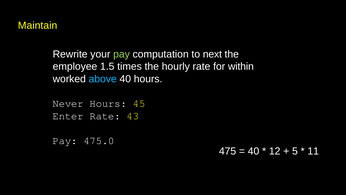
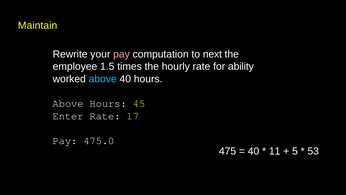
pay colour: light green -> pink (122, 54)
within: within -> ability (241, 66)
Never: Never -> Above (68, 103)
43: 43 -> 17 (133, 116)
12: 12 -> 11 (275, 151)
11: 11 -> 53 (313, 151)
